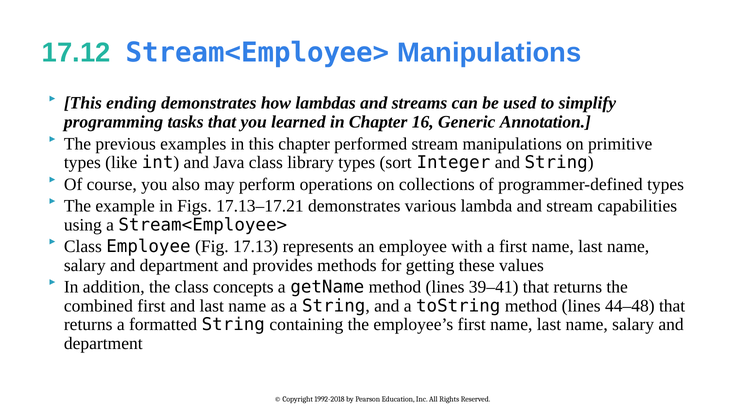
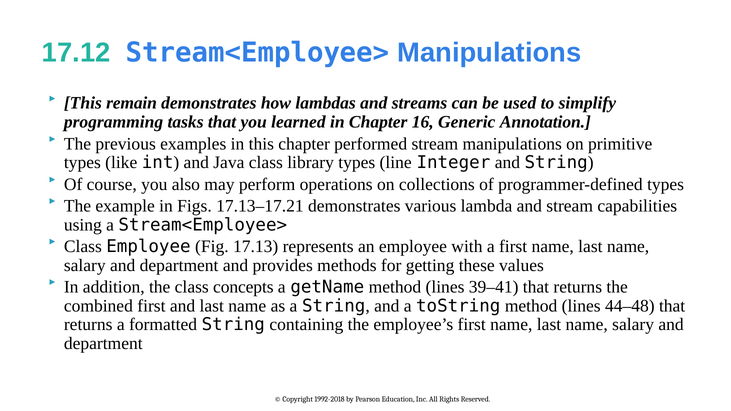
ending: ending -> remain (132, 103)
sort: sort -> line (396, 163)
